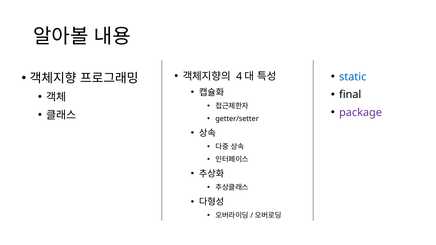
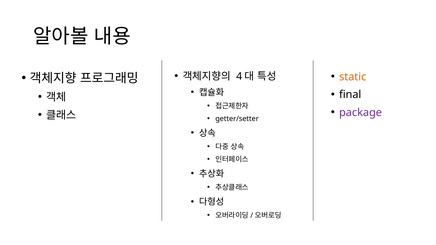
static colour: blue -> orange (353, 77)
